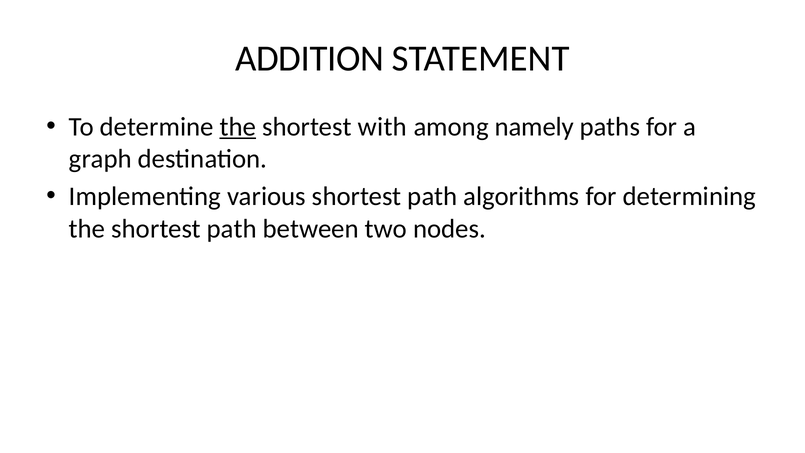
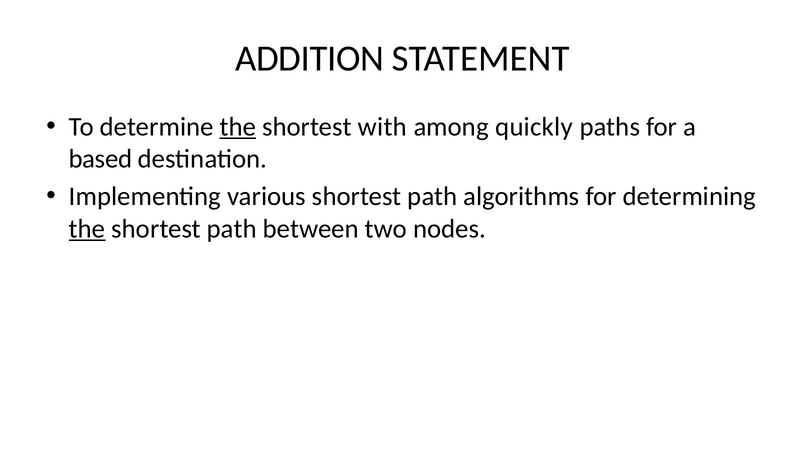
namely: namely -> quickly (534, 127)
graph: graph -> based (100, 159)
the underline: none -> present (87, 229)
